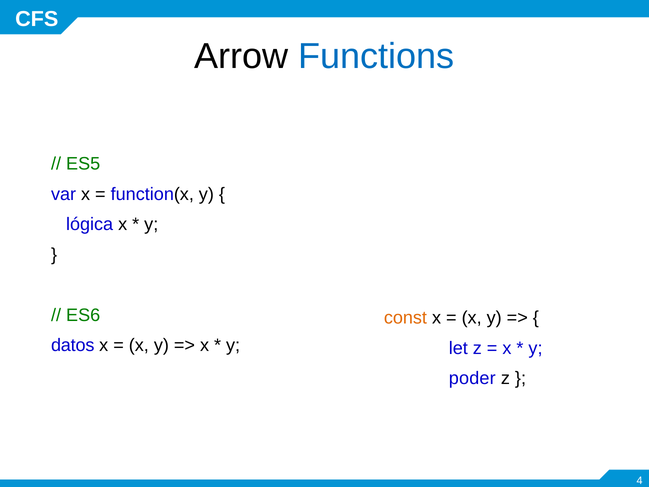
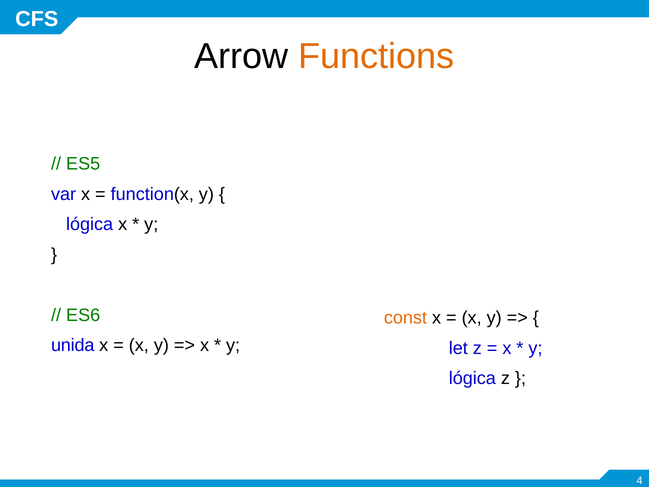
Functions colour: blue -> orange (376, 56)
datos: datos -> unida (73, 345)
poder: poder -> lógica (472, 378)
